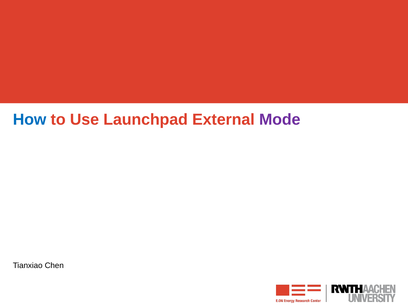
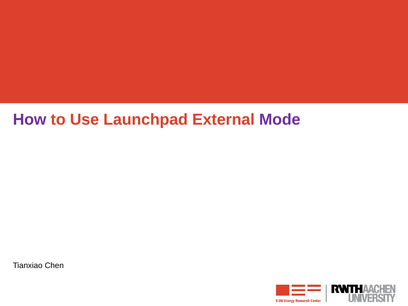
How colour: blue -> purple (30, 119)
